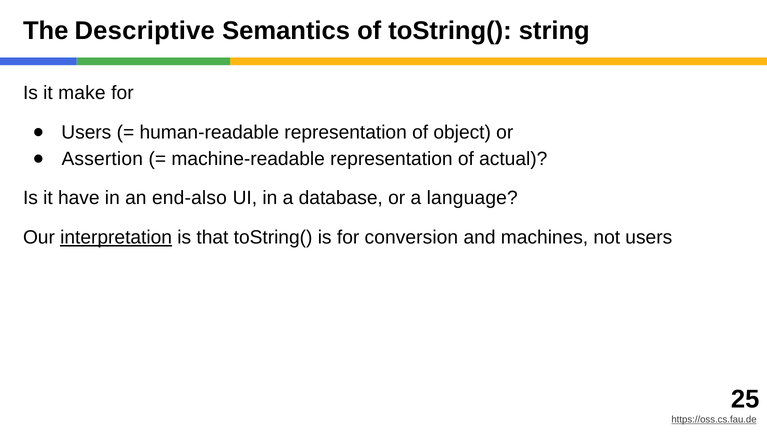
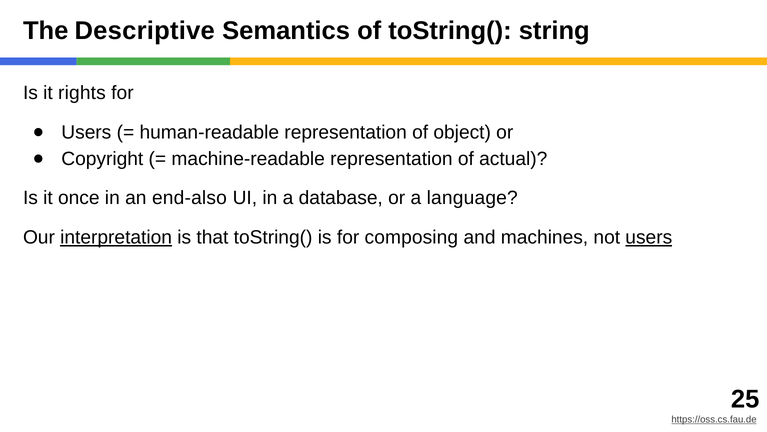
make: make -> rights (82, 93)
Assertion: Assertion -> Copyright (102, 159)
have: have -> once (79, 198)
conversion: conversion -> composing (411, 237)
users underline: none -> present (649, 237)
